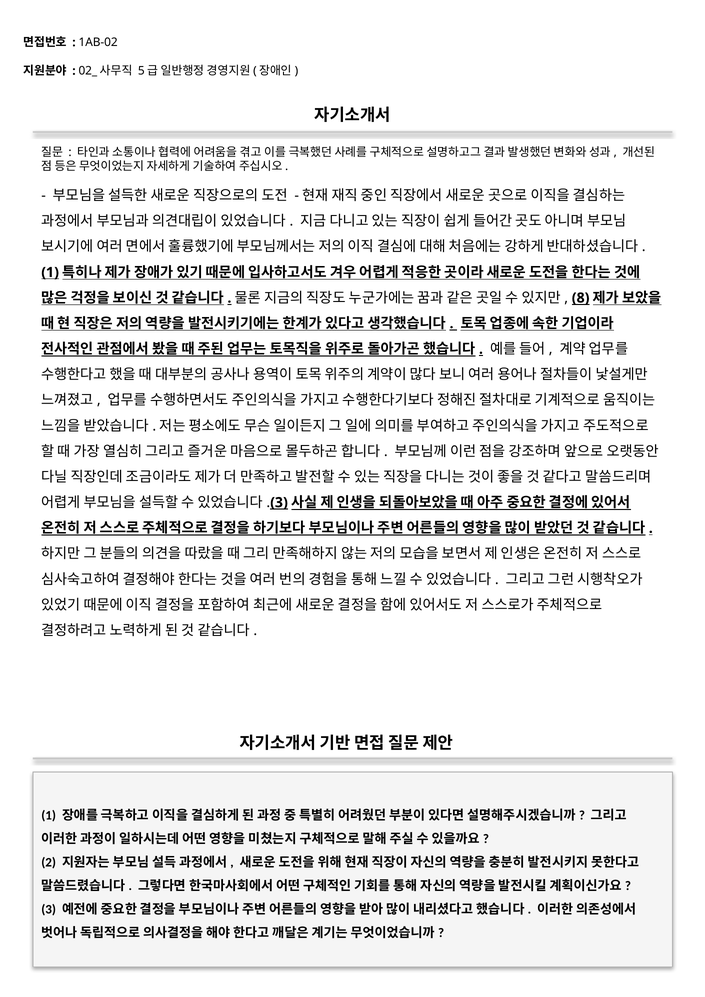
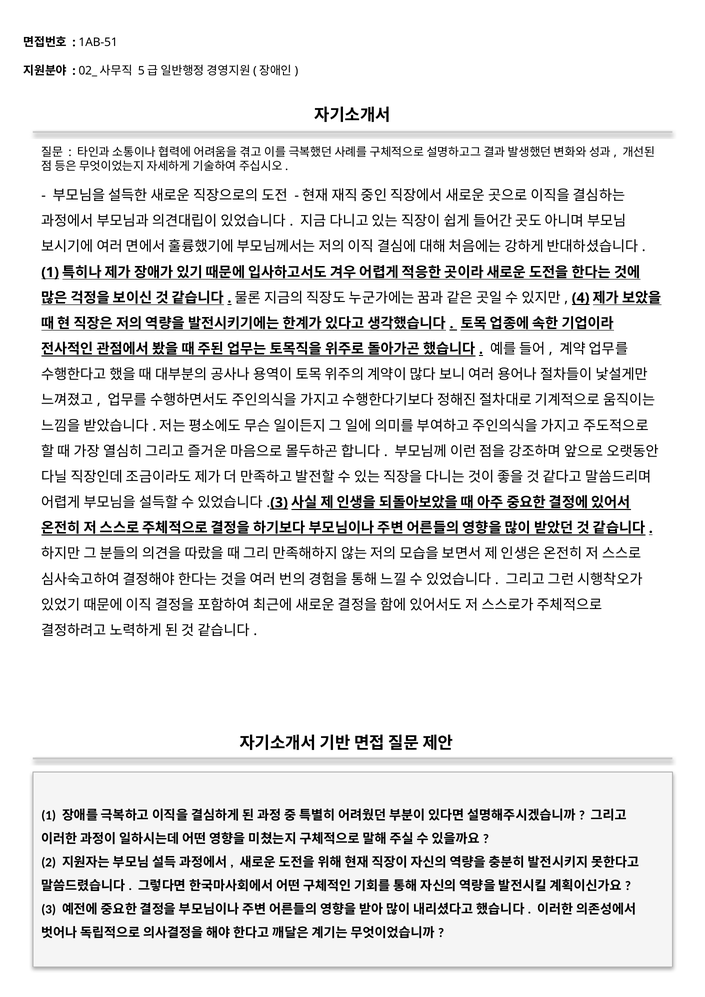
1AB-02: 1AB-02 -> 1AB-51 (98, 42)
8: 8 -> 4 (581, 298)
